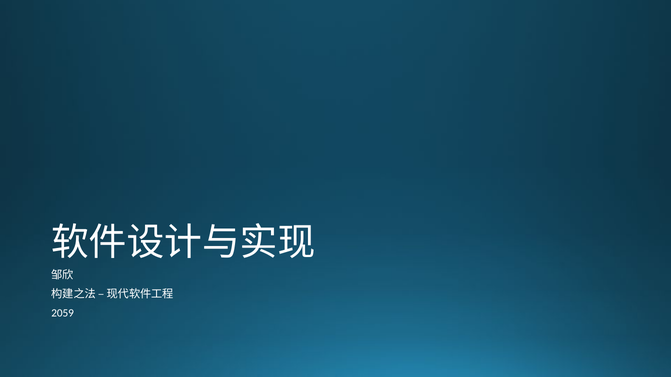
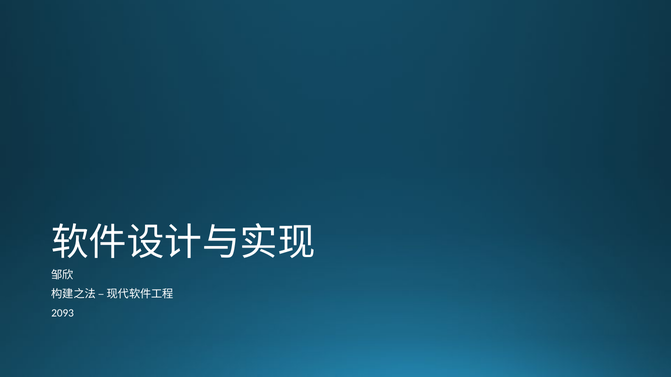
2059: 2059 -> 2093 (63, 314)
